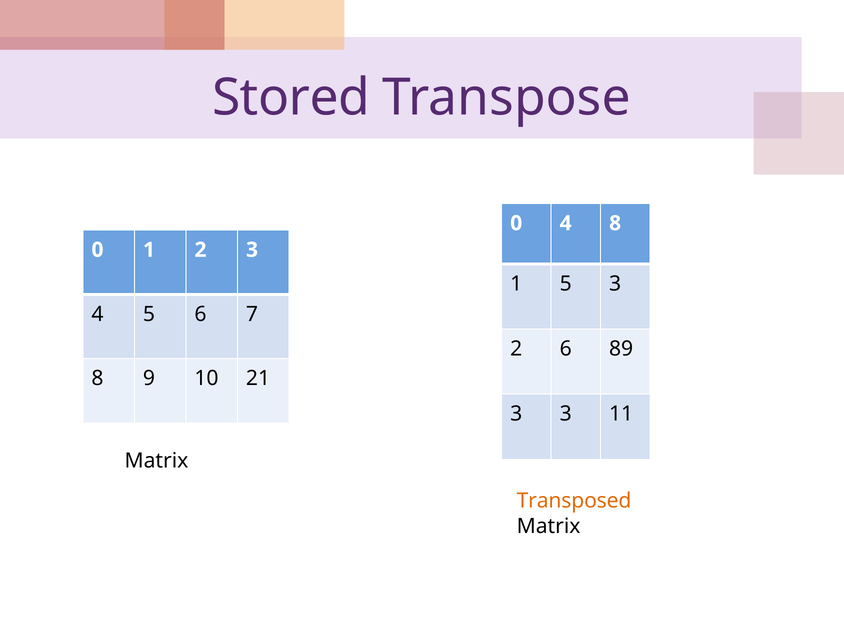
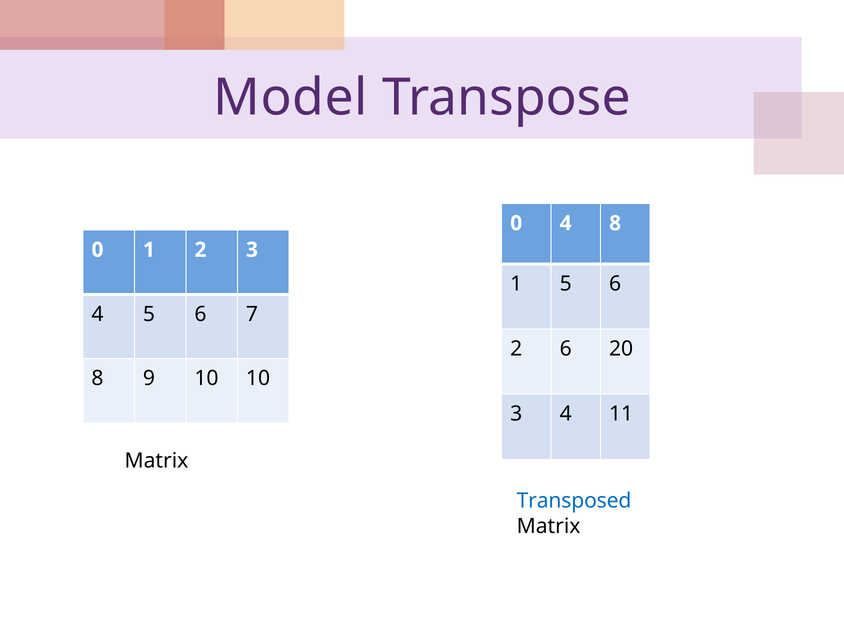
Stored: Stored -> Model (290, 98)
1 5 3: 3 -> 6 (615, 284)
89: 89 -> 20 (621, 349)
10 21: 21 -> 10 (258, 378)
3: 3 -> 4 (566, 414)
Transposed colour: orange -> blue (574, 501)
